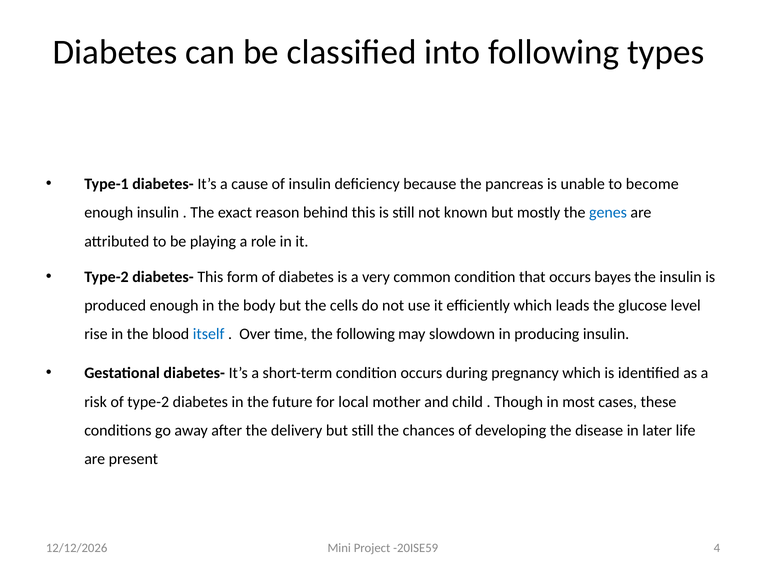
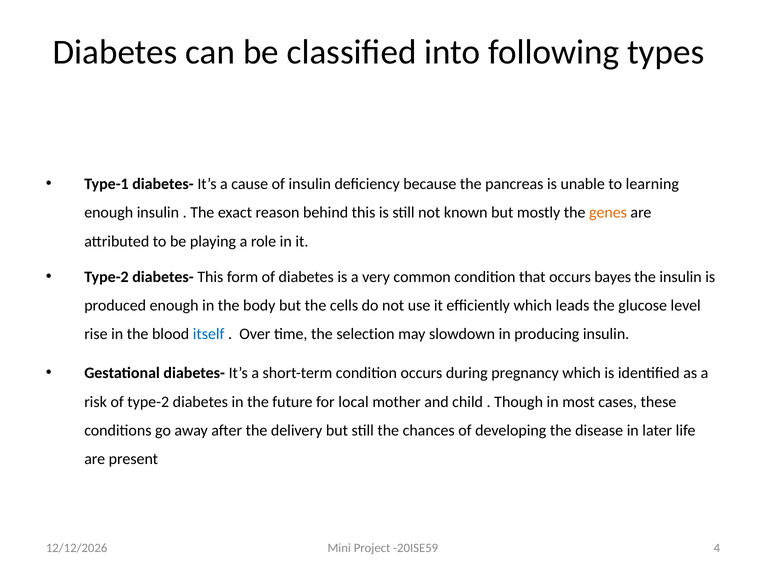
become: become -> learning (652, 184)
genes colour: blue -> orange (608, 213)
the following: following -> selection (365, 334)
